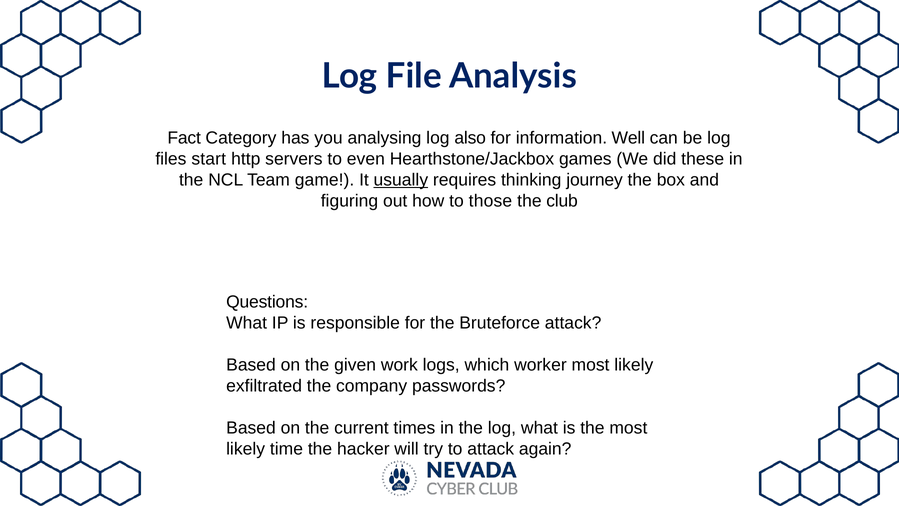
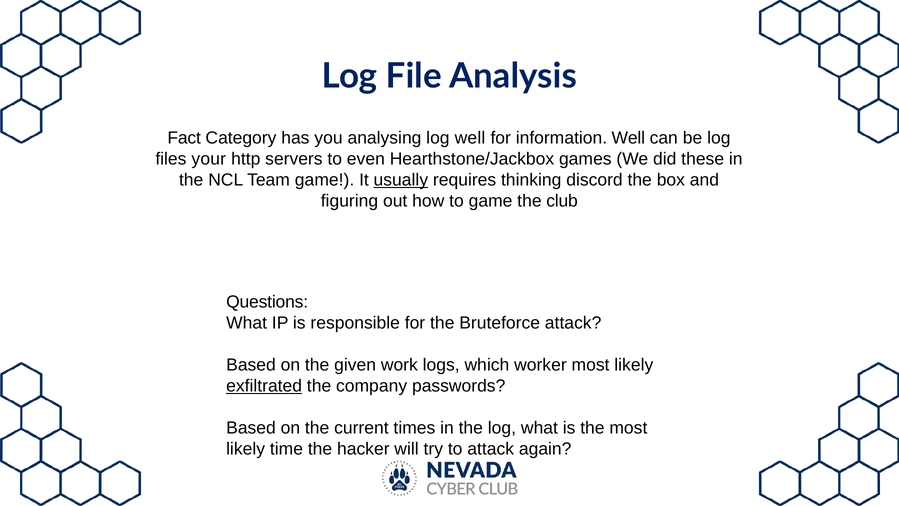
log also: also -> well (470, 138)
start: start -> your (209, 159)
journey: journey -> discord (594, 180)
to those: those -> game (491, 201)
exfiltrated underline: none -> present (264, 386)
